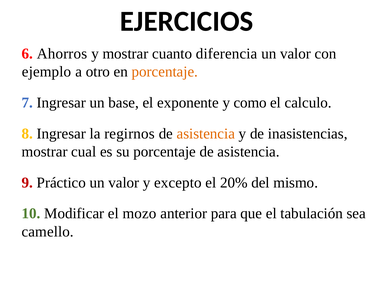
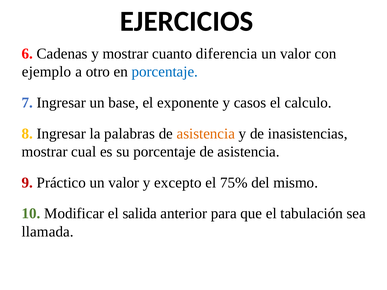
Ahorros: Ahorros -> Cadenas (62, 54)
porcentaje colour: orange -> blue (165, 72)
como: como -> casos (250, 103)
regirnos: regirnos -> palabras (130, 134)
20%: 20% -> 75% (234, 183)
mozo: mozo -> salida (140, 214)
camello: camello -> llamada (48, 232)
